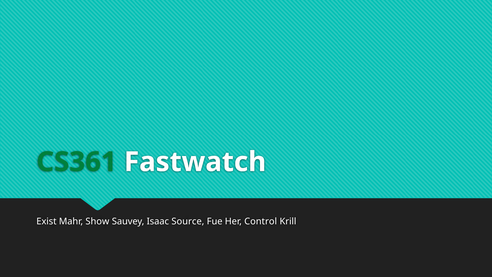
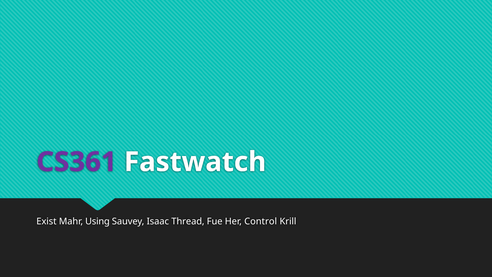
CS361 colour: green -> purple (77, 162)
Show: Show -> Using (97, 221)
Source: Source -> Thread (188, 221)
